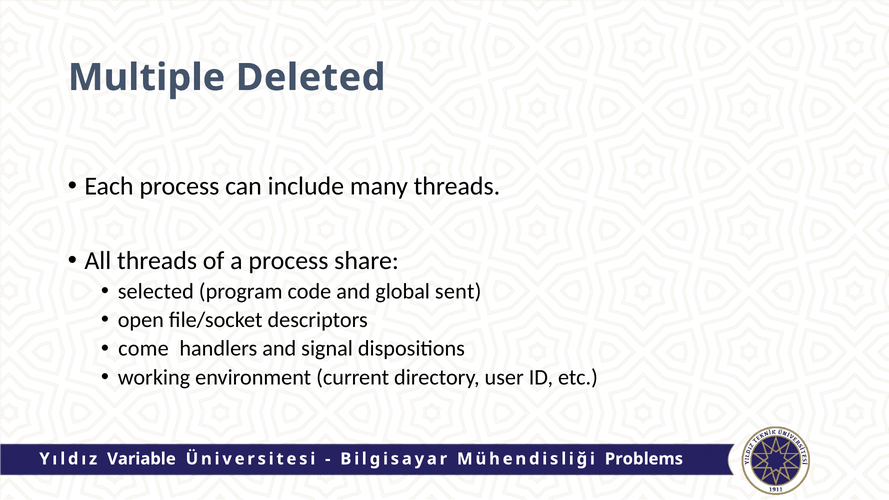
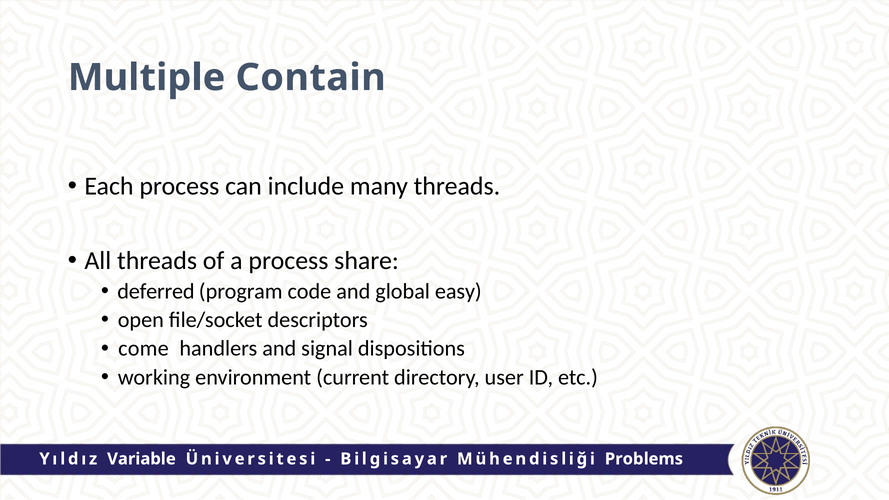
Deleted: Deleted -> Contain (311, 78)
selected: selected -> deferred (156, 291)
sent: sent -> easy (458, 291)
